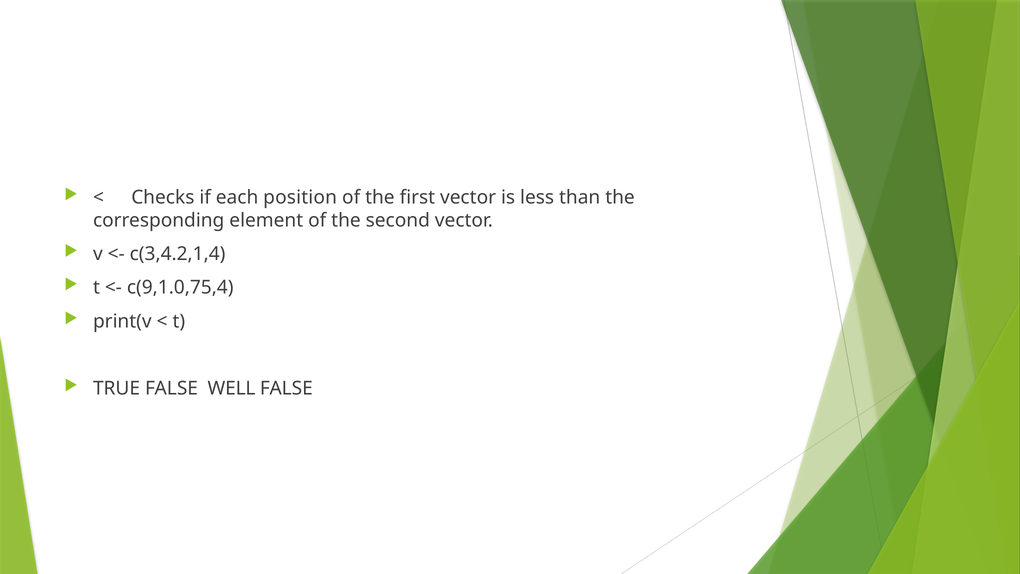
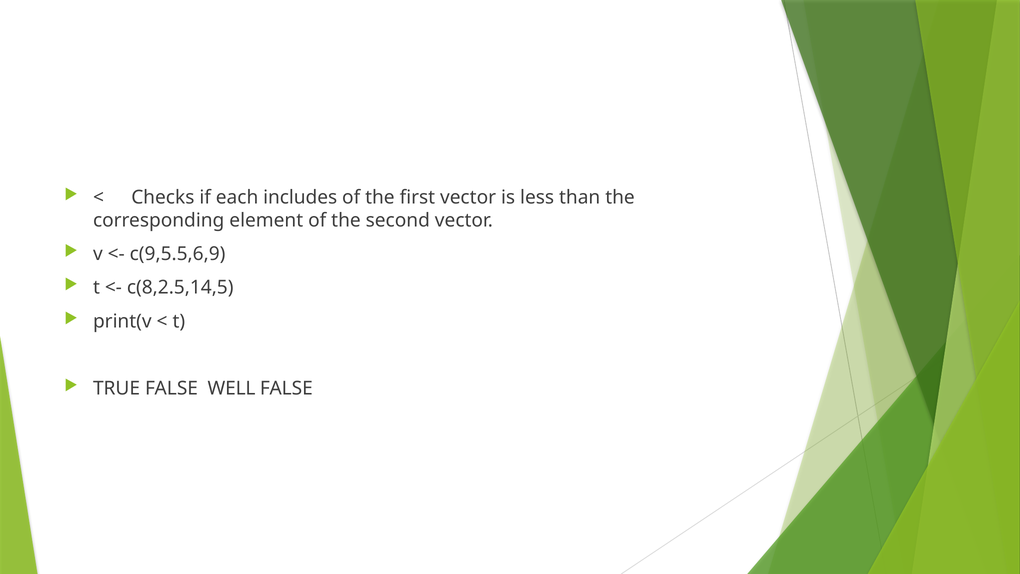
position: position -> includes (300, 197)
c(3,4.2,1,4: c(3,4.2,1,4 -> c(9,5.5,6,9 (178, 254)
c(9,1.0,75,4: c(9,1.0,75,4 -> c(8,2.5,14,5 (180, 288)
